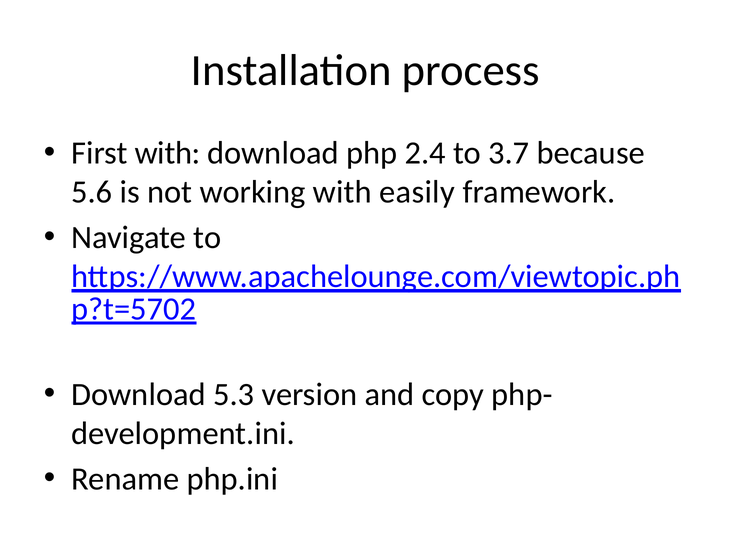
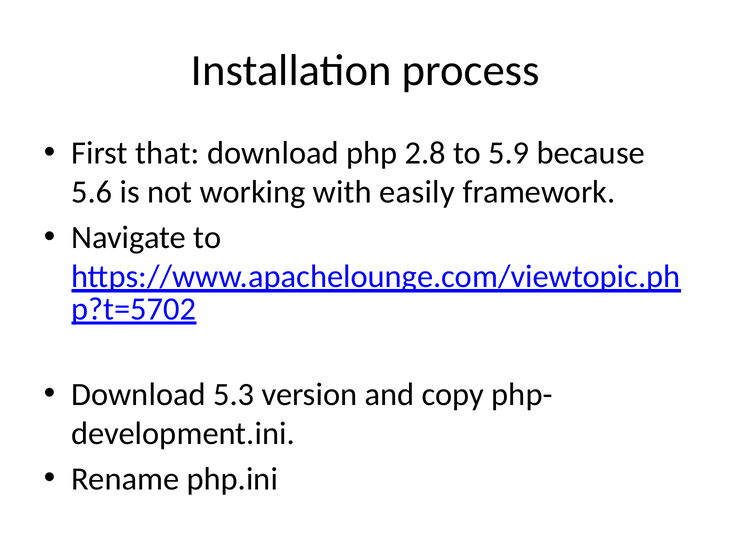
First with: with -> that (167, 153)
2.4: 2.4 -> 2.8 (425, 153)
3.7: 3.7 -> 5.9 (509, 153)
